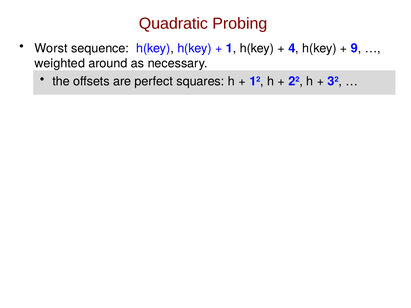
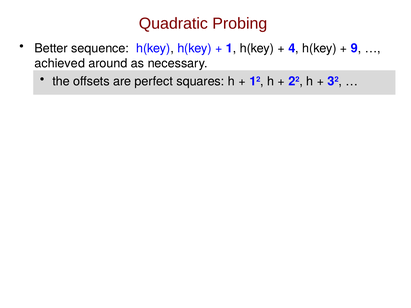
Worst: Worst -> Better (51, 48)
weighted: weighted -> achieved (60, 64)
